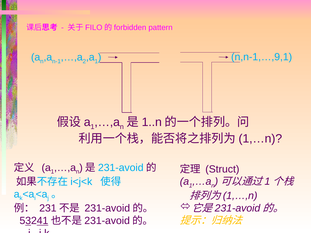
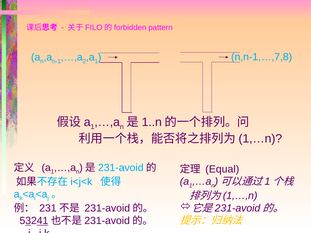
n,n-1,…,9,1: n,n-1,…,9,1 -> n,n-1,…,7,8 (262, 57)
Struct: Struct -> Equal (222, 169)
